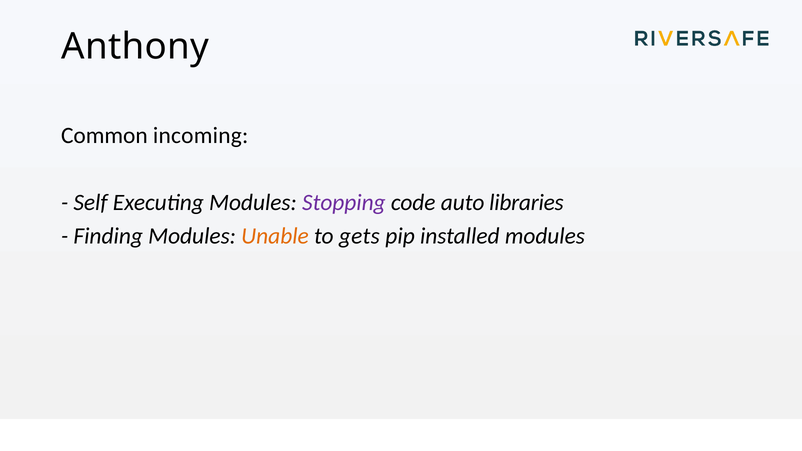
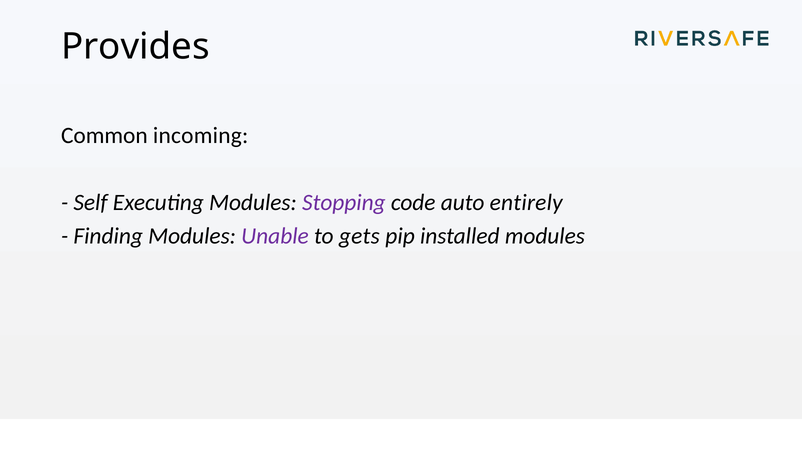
Anthony: Anthony -> Provides (135, 47)
libraries: libraries -> entirely (526, 203)
Unable colour: orange -> purple (275, 236)
